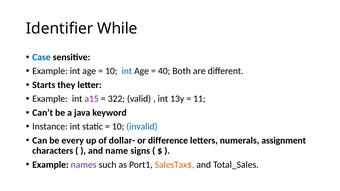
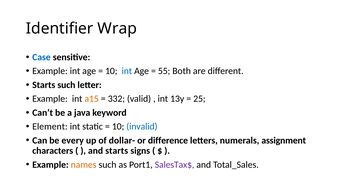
While: While -> Wrap (117, 29)
40: 40 -> 55 (164, 71)
Starts they: they -> such (66, 85)
a15 colour: purple -> orange (92, 99)
322: 322 -> 332 (116, 99)
11: 11 -> 25 (199, 99)
Instance: Instance -> Element (50, 127)
and name: name -> starts (117, 151)
names colour: purple -> orange (84, 165)
SalesTax$ colour: orange -> purple (175, 165)
